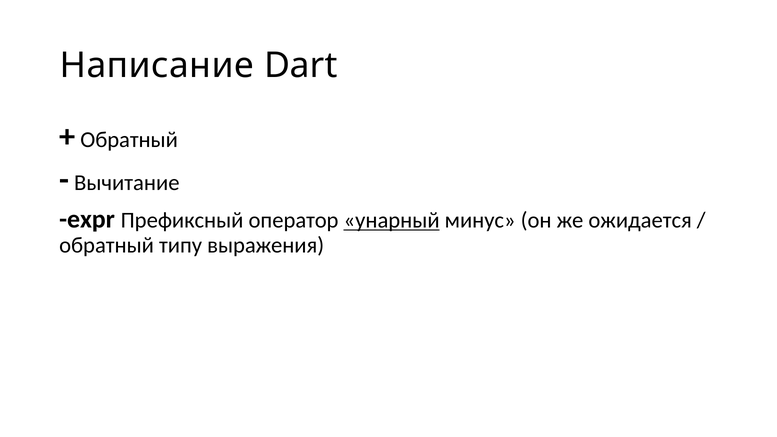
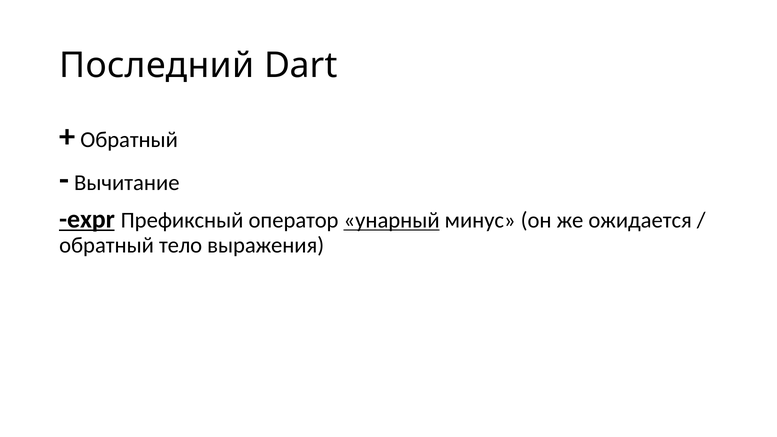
Написание: Написание -> Последний (157, 65)
expr underline: none -> present (87, 219)
типу: типу -> тело (181, 245)
